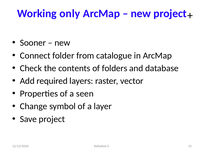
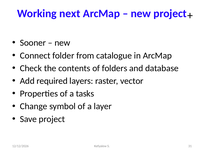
only: only -> next (70, 14)
seen: seen -> tasks (85, 94)
